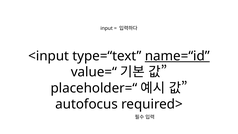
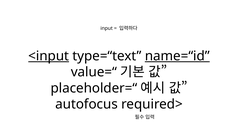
<input underline: none -> present (49, 56)
